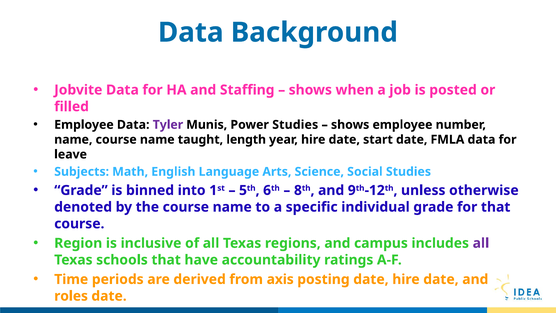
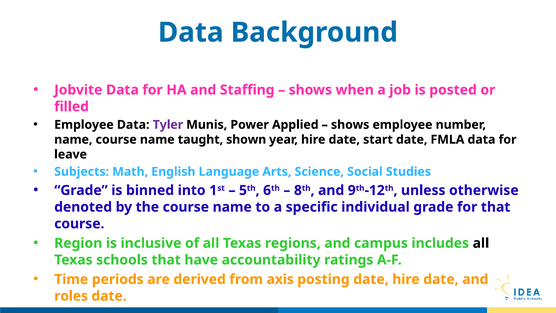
Power Studies: Studies -> Applied (295, 125)
length: length -> shown (246, 139)
all colour: purple -> black (481, 243)
